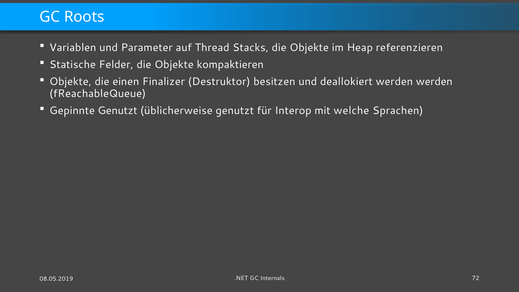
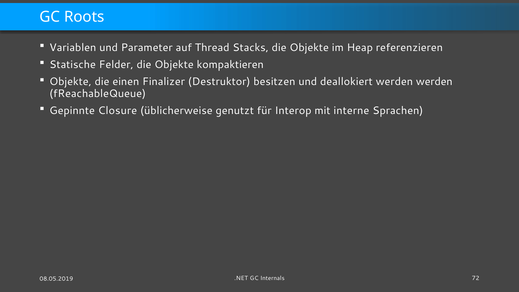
Gepinnte Genutzt: Genutzt -> Closure (117, 111)
welche: welche -> interne (351, 111)
